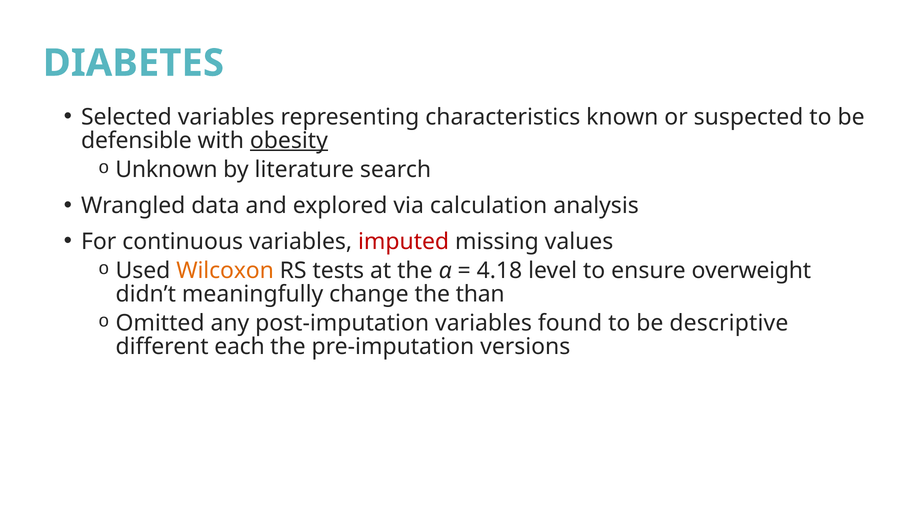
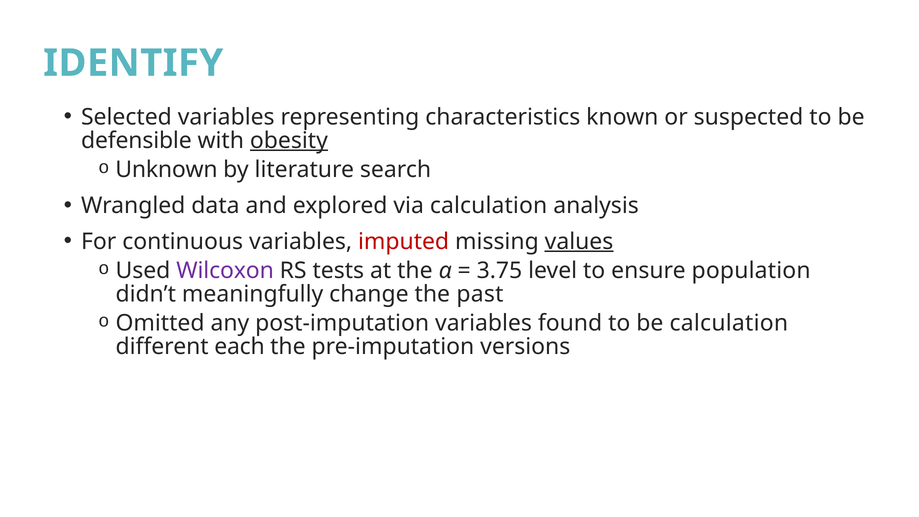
DIABETES: DIABETES -> IDENTIFY (133, 63)
values underline: none -> present (579, 241)
Wilcoxon colour: orange -> purple (225, 271)
4.18: 4.18 -> 3.75 (499, 271)
overweight: overweight -> population (751, 271)
than: than -> past (480, 294)
be descriptive: descriptive -> calculation (729, 323)
